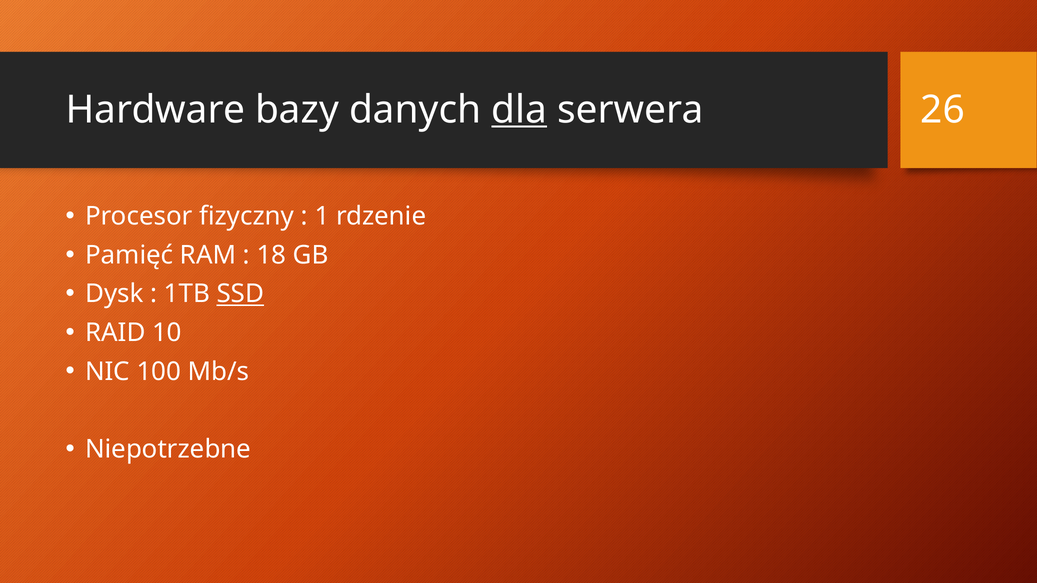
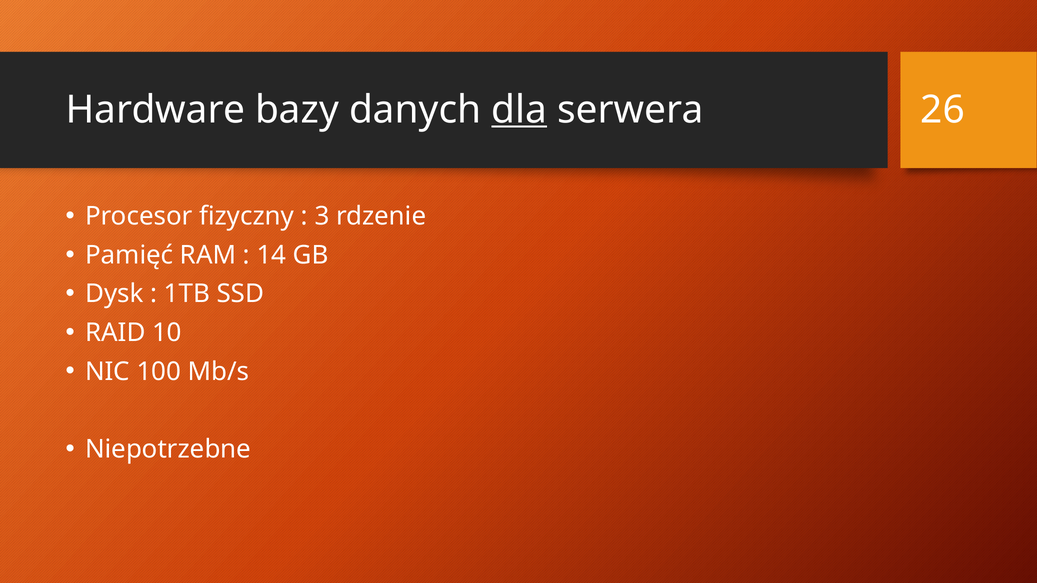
1: 1 -> 3 (322, 216)
18: 18 -> 14 (271, 255)
SSD underline: present -> none (240, 294)
